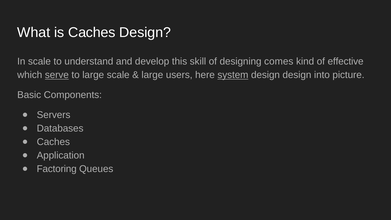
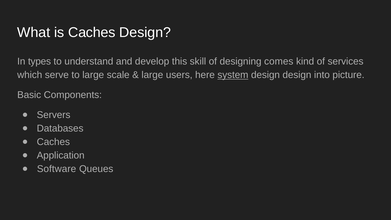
In scale: scale -> types (39, 61)
effective: effective -> services (346, 61)
serve underline: present -> none (57, 75)
Factoring: Factoring -> Software (57, 169)
